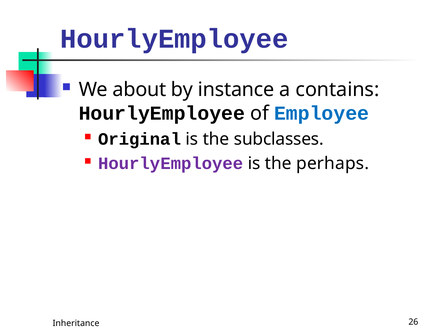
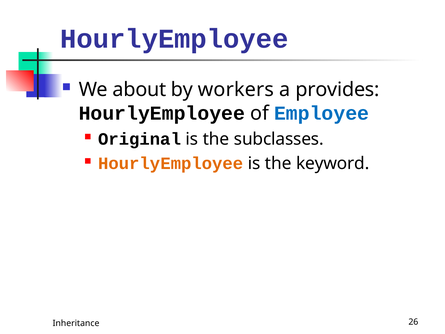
instance: instance -> workers (236, 90)
contains: contains -> provides (338, 90)
HourlyEmployee colour: purple -> orange (171, 163)
perhaps: perhaps -> keyword (333, 163)
